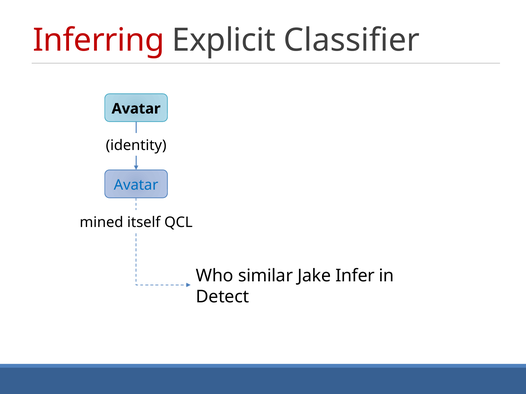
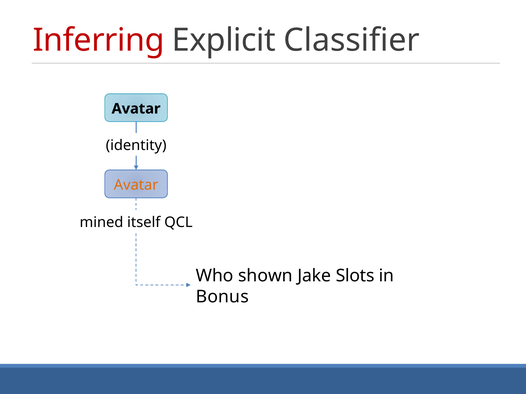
Avatar colour: blue -> orange (136, 185)
similar: similar -> shown (265, 276)
Infer: Infer -> Slots (355, 276)
Detect: Detect -> Bonus (222, 297)
